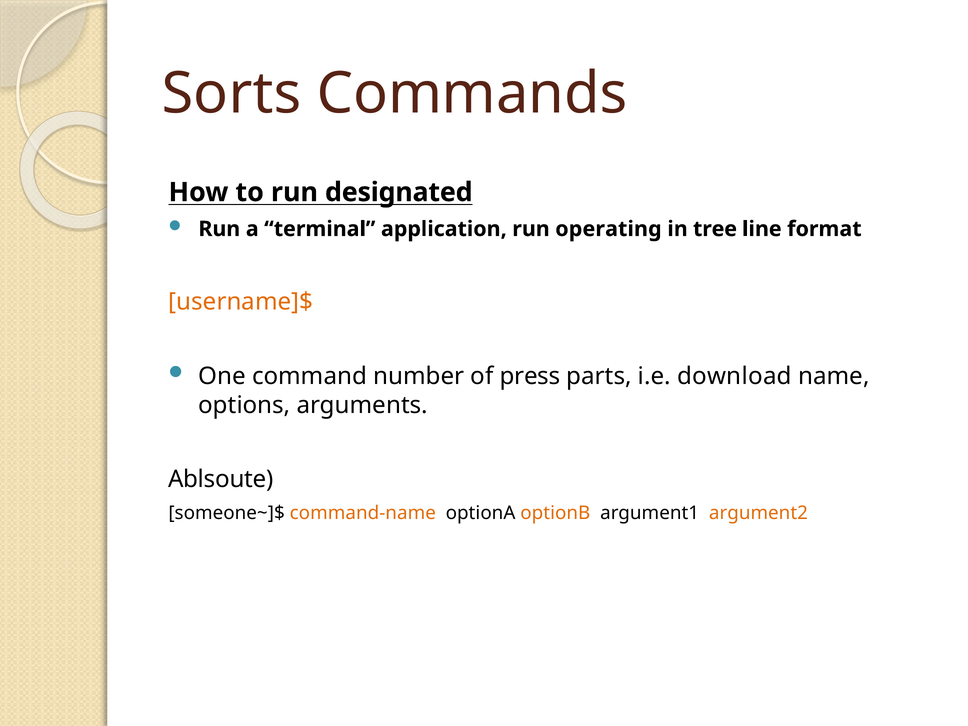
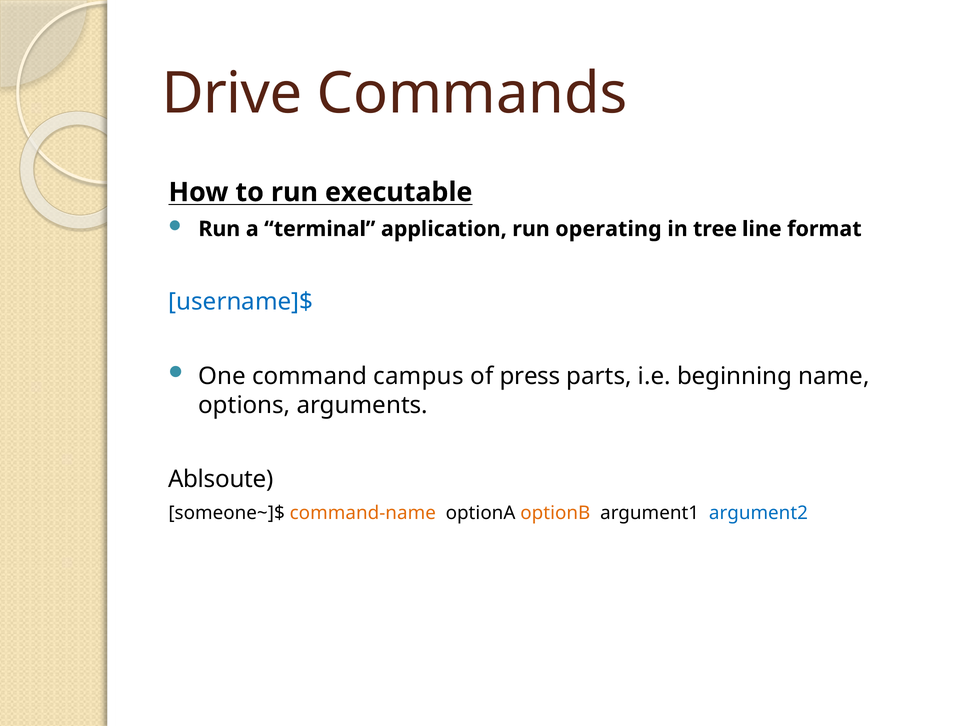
Sorts: Sorts -> Drive (232, 94)
designated: designated -> executable (399, 192)
username]$ colour: orange -> blue (241, 302)
number: number -> campus (419, 376)
download: download -> beginning (735, 376)
argument2 colour: orange -> blue (758, 513)
